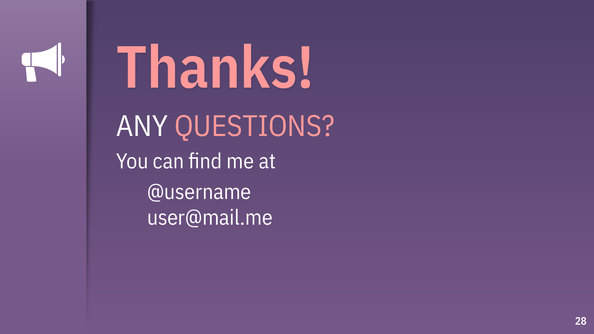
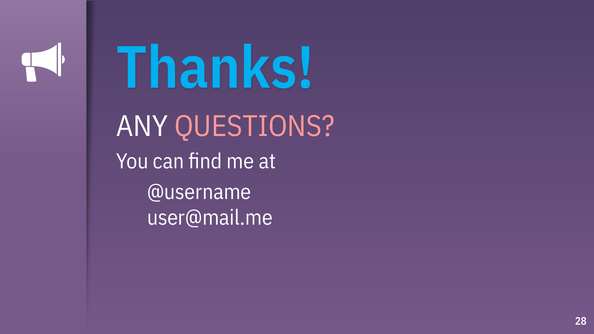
Thanks colour: pink -> light blue (215, 68)
